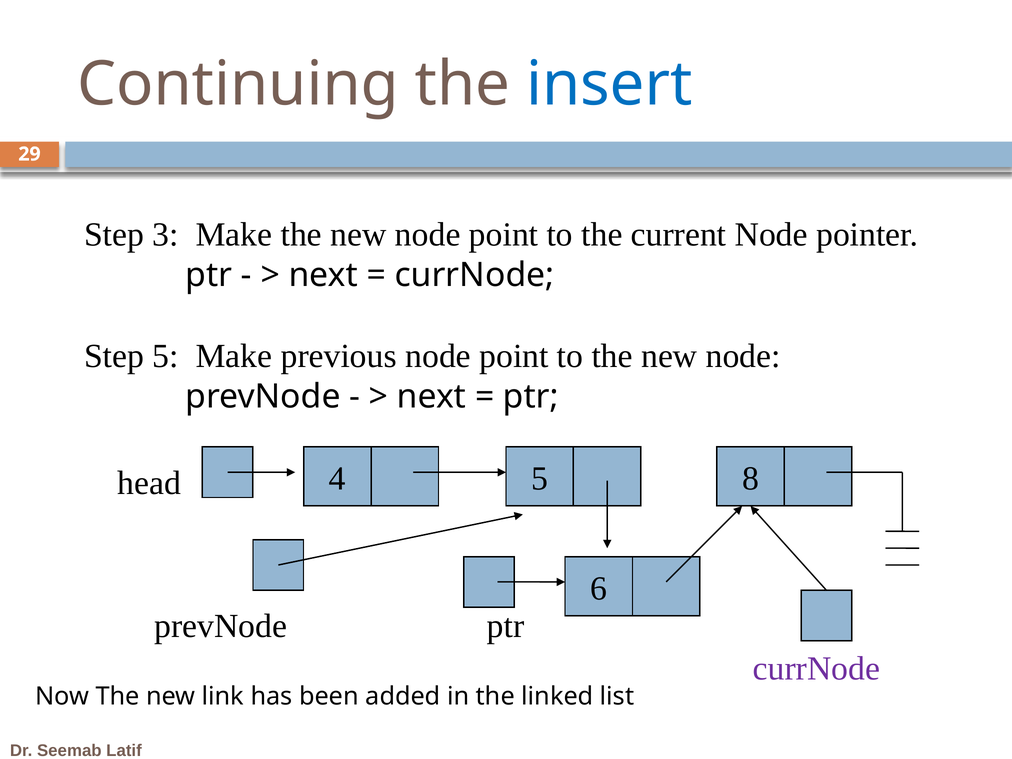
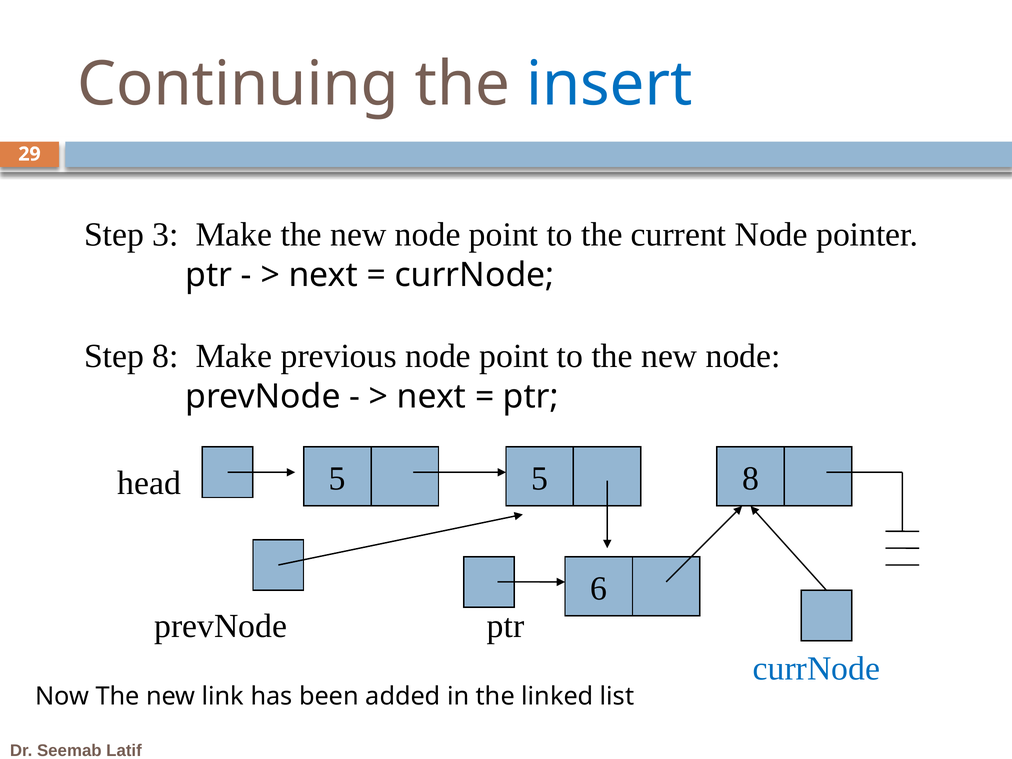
Step 5: 5 -> 8 (166, 356)
head 4: 4 -> 5 (337, 479)
currNode colour: purple -> blue (816, 668)
